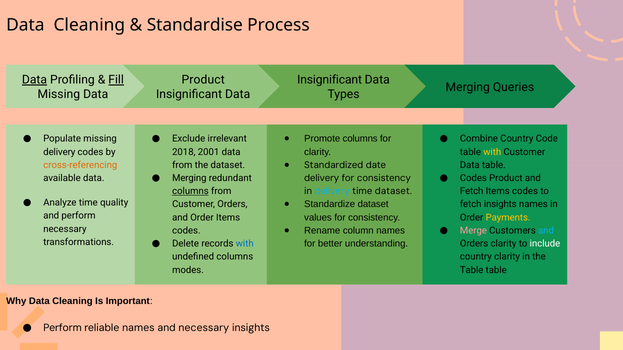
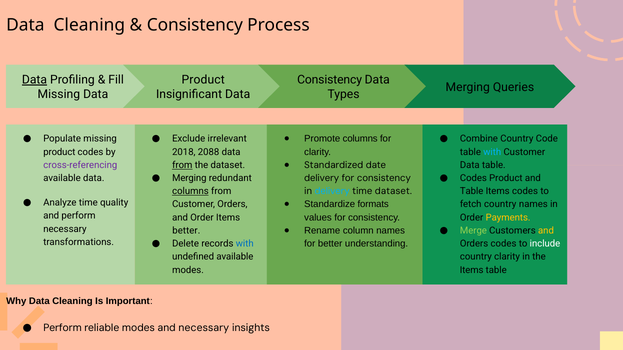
Standardise: Standardise -> Consistency (195, 25)
Fill underline: present -> none (116, 80)
Insignificant: Insignificant -> Consistency (330, 80)
delivery: delivery -> product (59, 152)
2001: 2001 -> 2088 (209, 152)
with colour: yellow -> light blue (492, 152)
cross-referencing colour: orange -> purple (80, 165)
from underline: none -> present (182, 165)
Fetch: Fetch -> Table (472, 191)
Standardize dataset: dataset -> formats (373, 205)
fetch insights: insights -> country (500, 205)
Merge colour: pink -> light green (473, 231)
and colour: light blue -> yellow (546, 231)
codes: codes -> better (186, 231)
Orders clarity: clarity -> codes (503, 244)
undefined columns: columns -> available (235, 257)
Table: Table -> Items (472, 270)
reliable names: names -> modes (138, 328)
